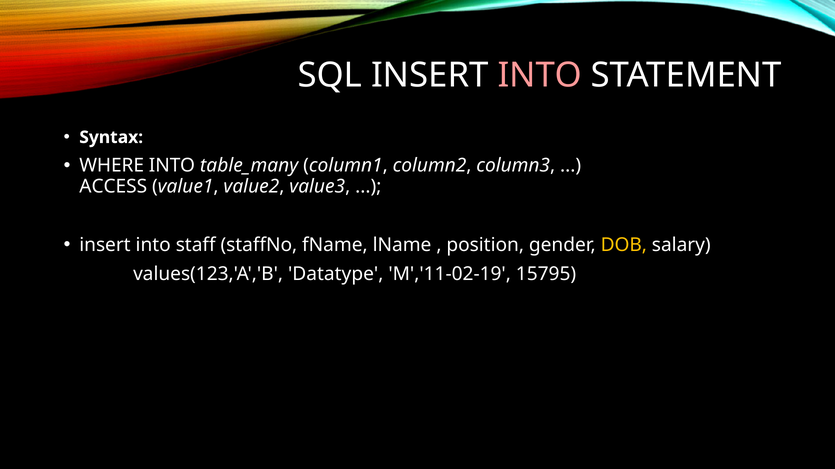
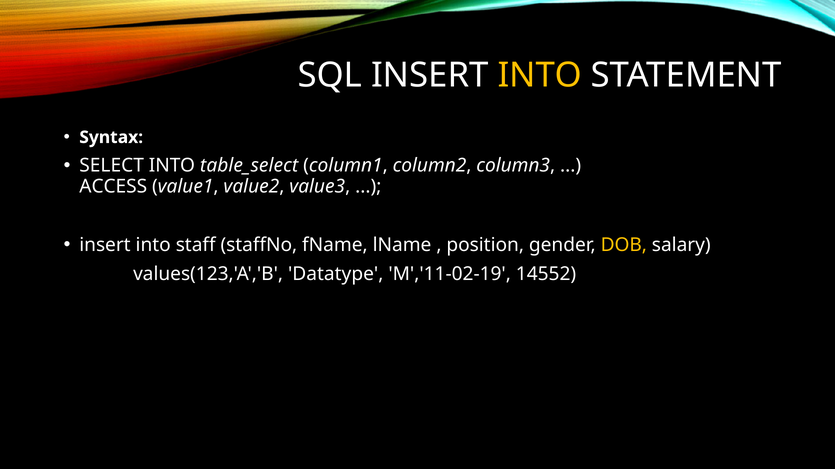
INTO colour: pink -> yellow (540, 76)
WHERE: WHERE -> SELECT (112, 166)
table_many: table_many -> table_select (249, 166)
15795: 15795 -> 14552 (546, 275)
